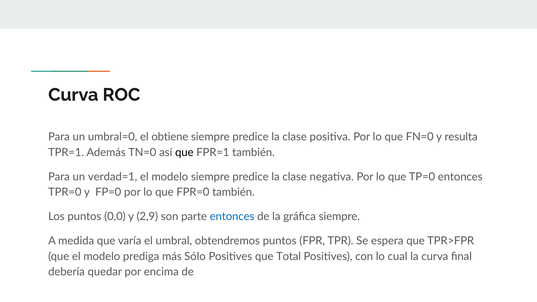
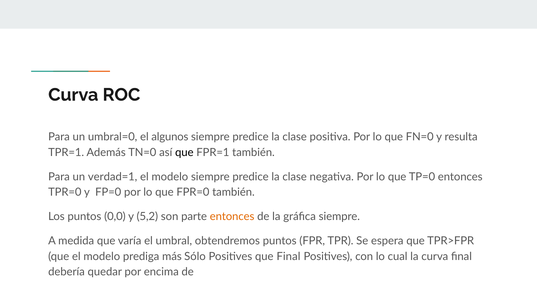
obtiene: obtiene -> algunos (170, 137)
2,9: 2,9 -> 5,2 (147, 217)
entonces colour: blue -> orange (232, 217)
que Total: Total -> Final (288, 256)
